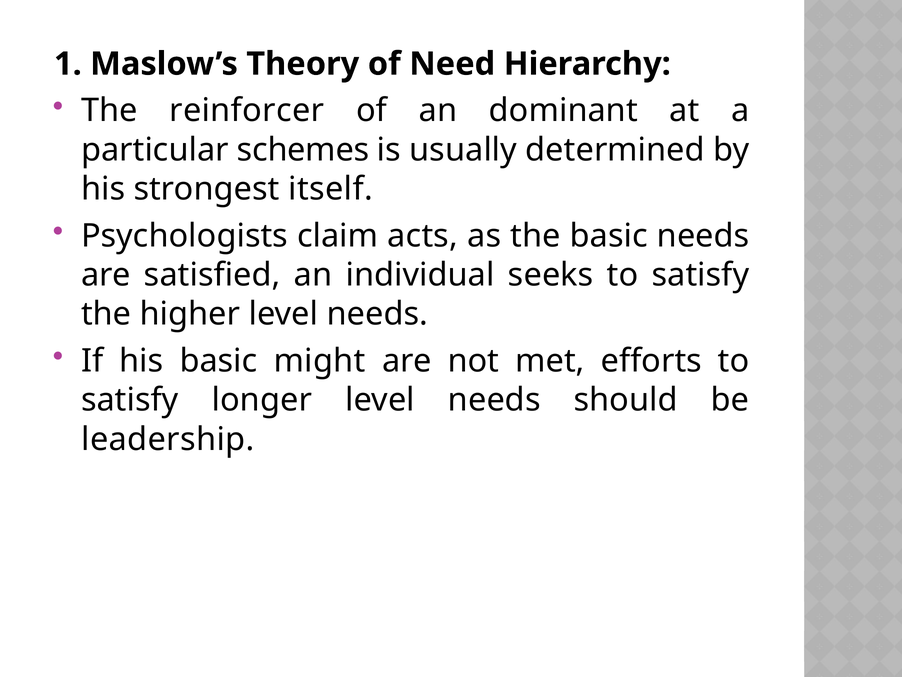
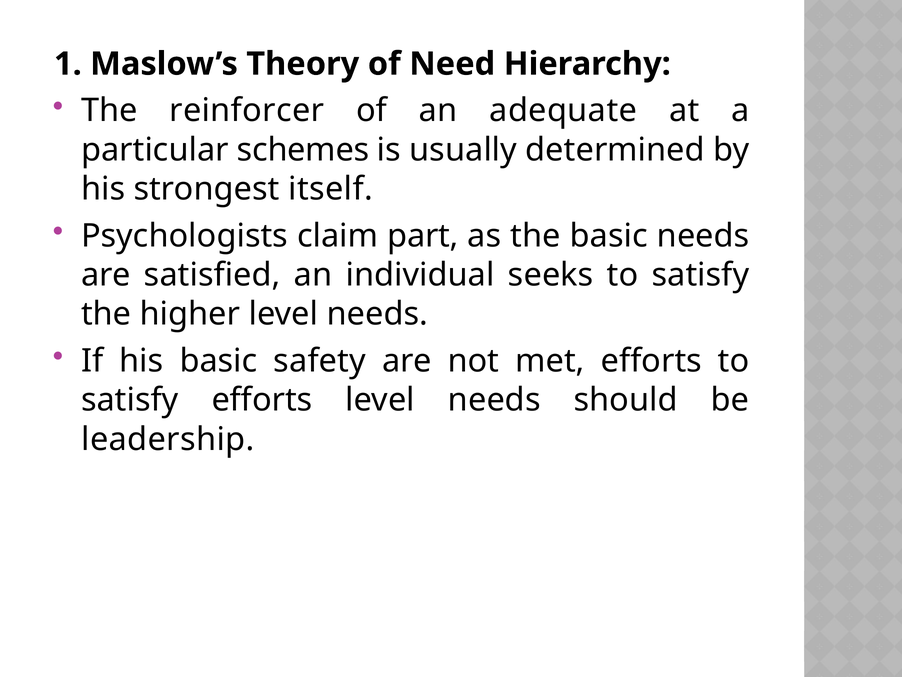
dominant: dominant -> adequate (563, 111)
acts: acts -> part (423, 236)
might: might -> safety (320, 361)
satisfy longer: longer -> efforts (262, 400)
